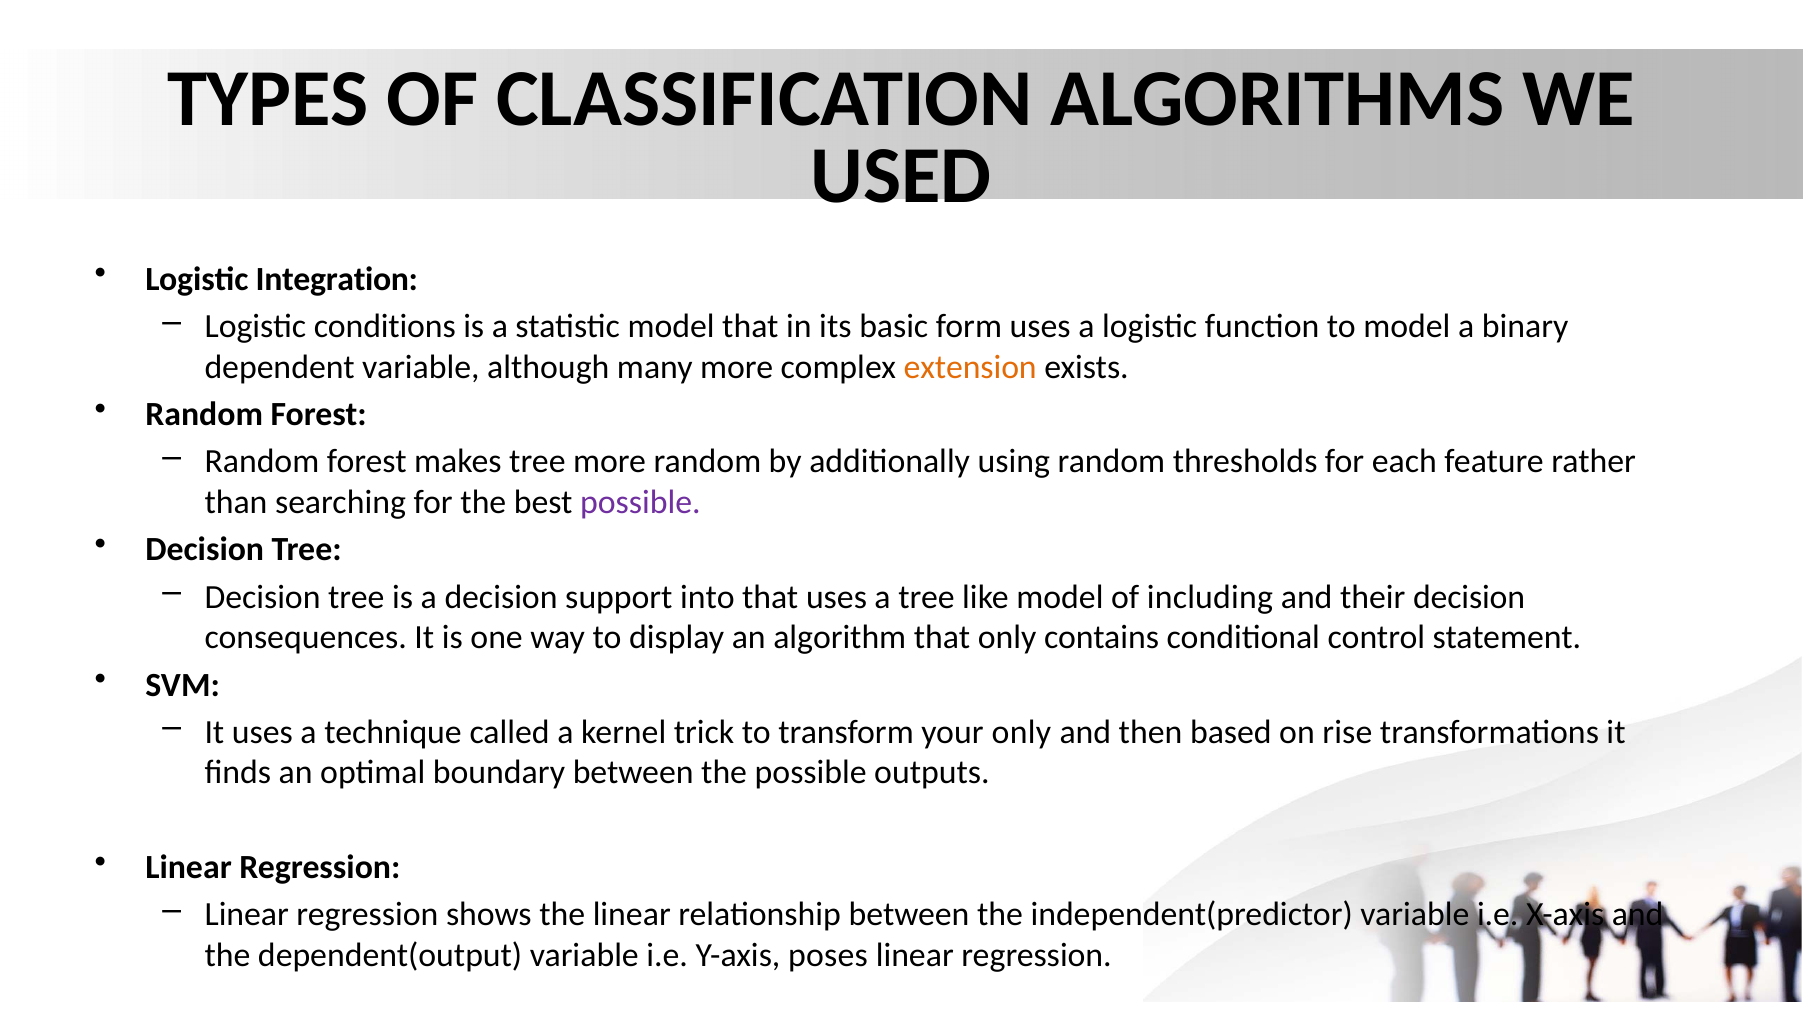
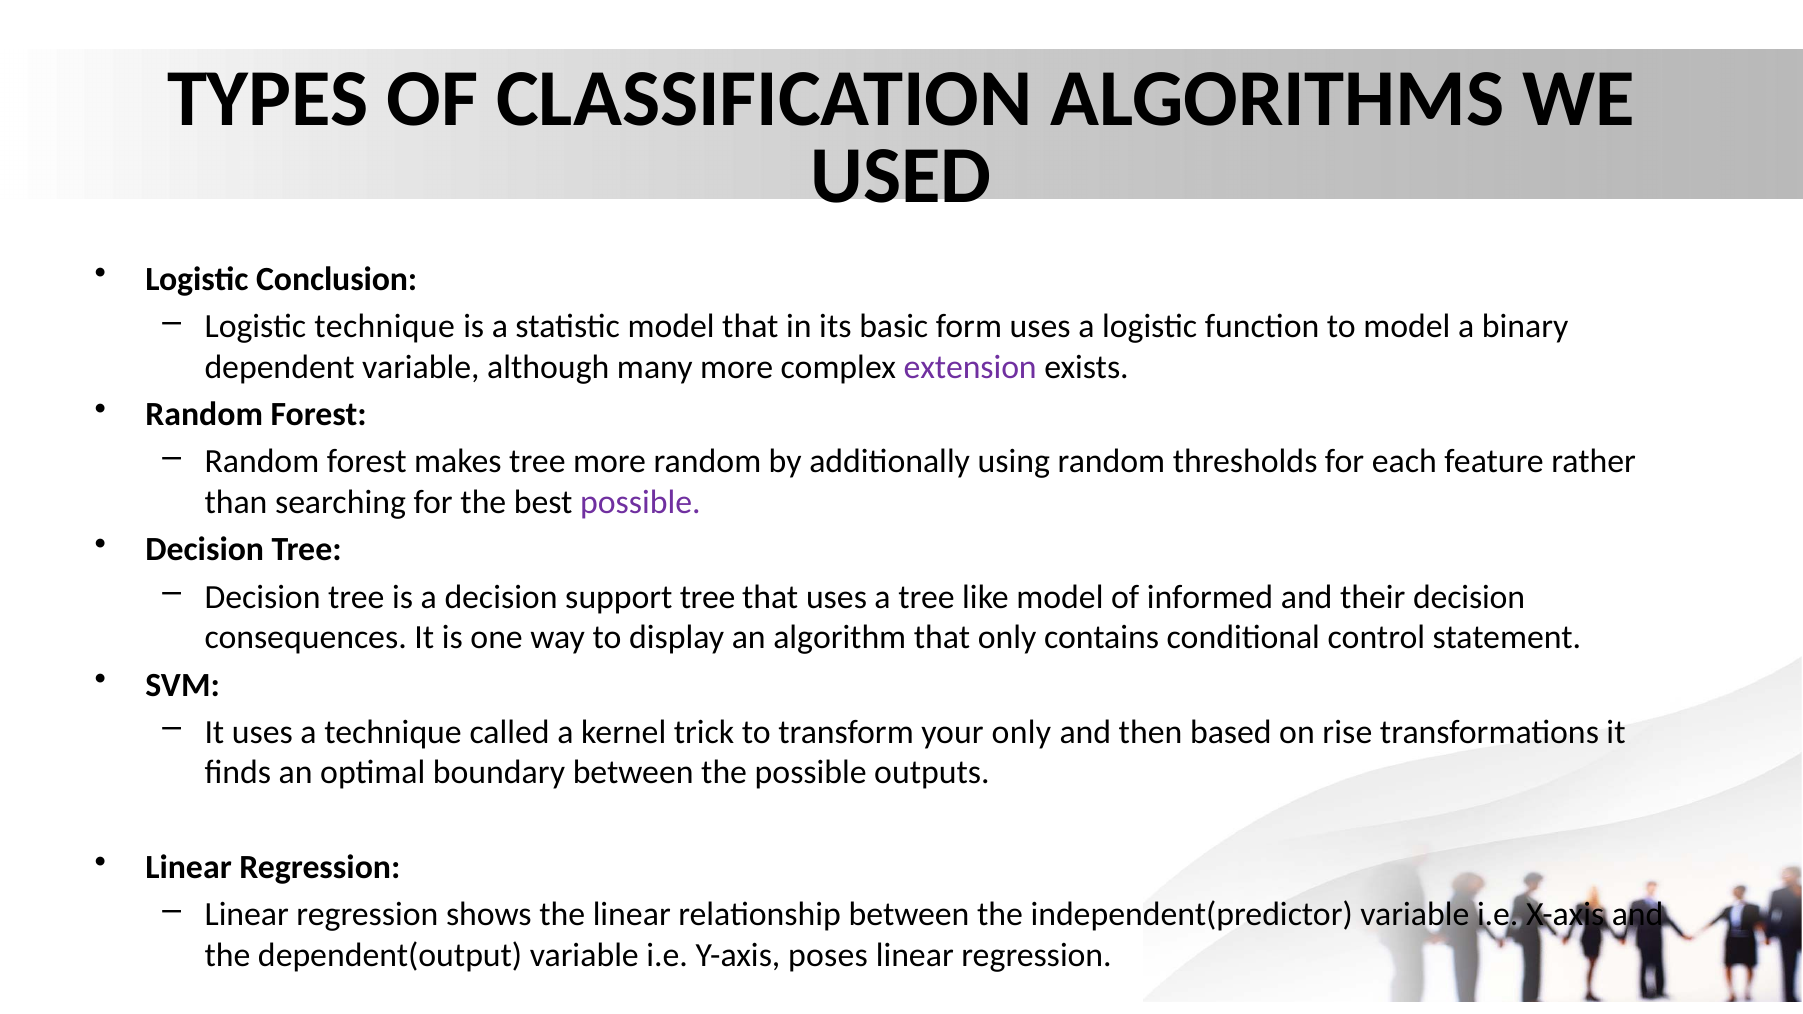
Integration: Integration -> Conclusion (337, 279)
Logistic conditions: conditions -> technique (385, 327)
extension colour: orange -> purple (970, 367)
support into: into -> tree (708, 597)
including: including -> informed (1210, 597)
